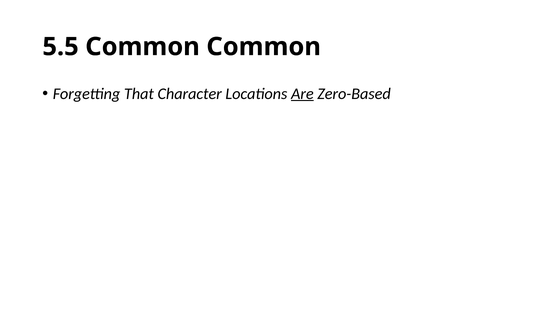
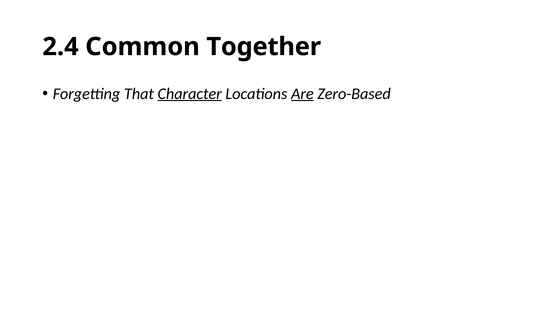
5.5: 5.5 -> 2.4 (61, 47)
Common Common: Common -> Together (264, 47)
Character underline: none -> present (190, 94)
